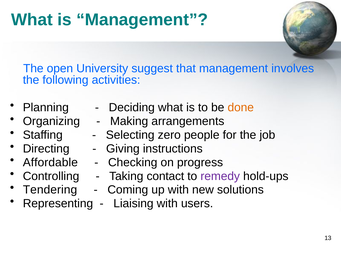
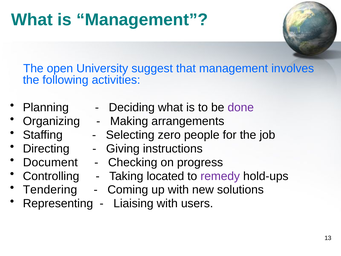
done colour: orange -> purple (241, 107)
Affordable: Affordable -> Document (50, 162)
contact: contact -> located (165, 176)
